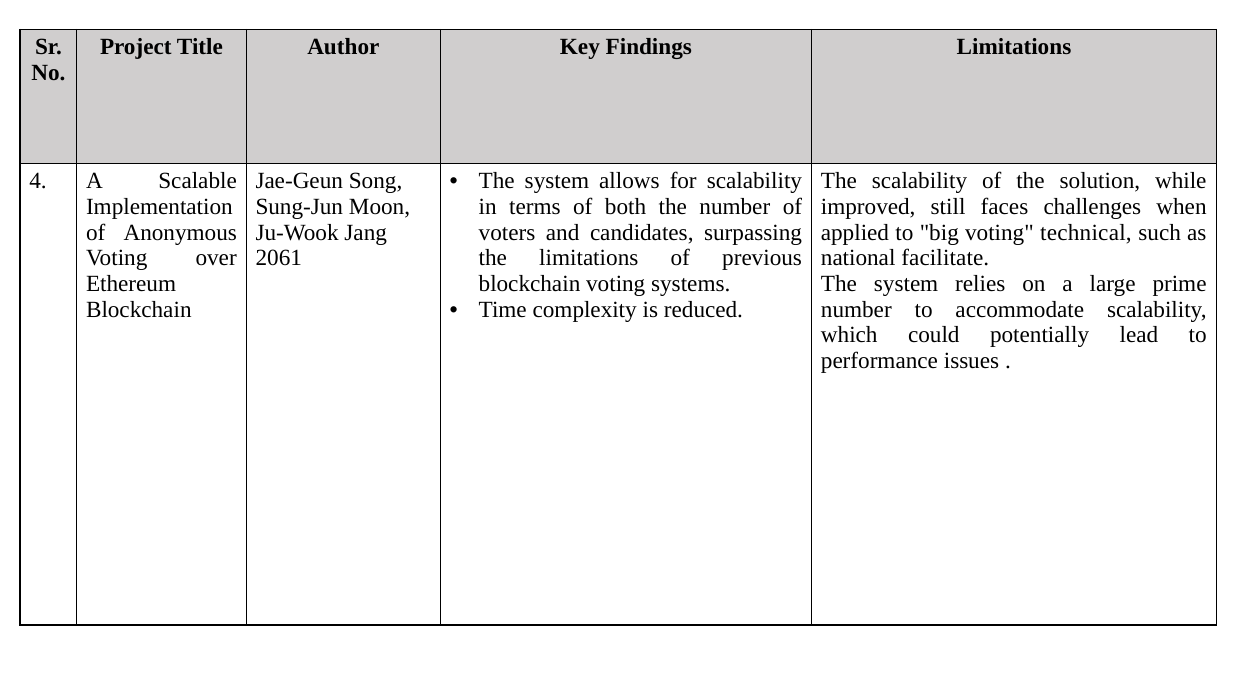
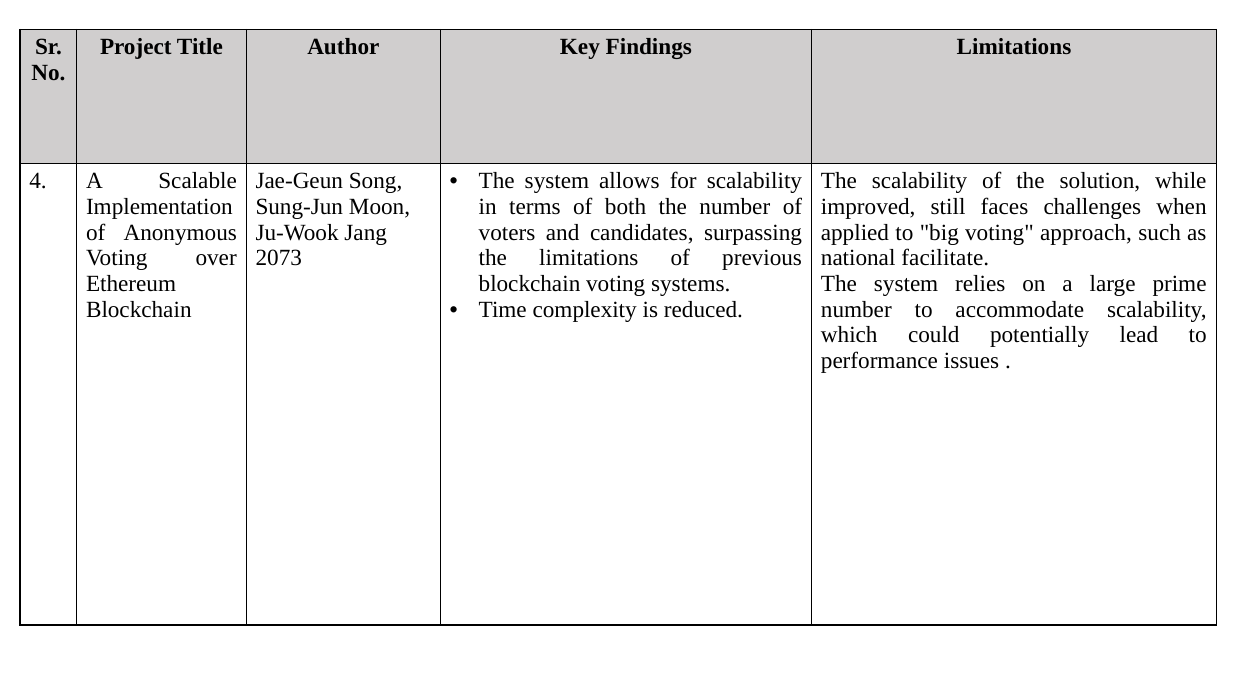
technical: technical -> approach (1086, 232)
2061: 2061 -> 2073 (279, 258)
